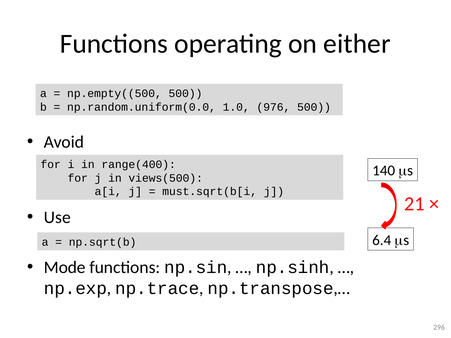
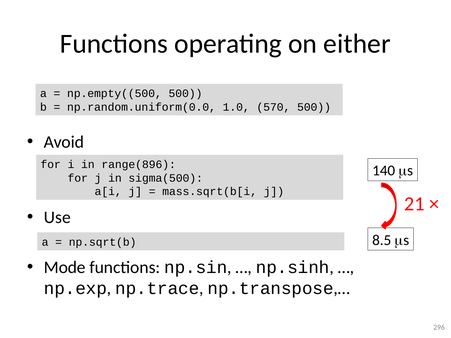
976: 976 -> 570 (273, 107)
range(400: range(400 -> range(896 (139, 165)
views(500: views(500 -> sigma(500 (166, 178)
must.sqrt(b[i: must.sqrt(b[i -> mass.sqrt(b[i (210, 192)
6.4: 6.4 -> 8.5 (382, 240)
